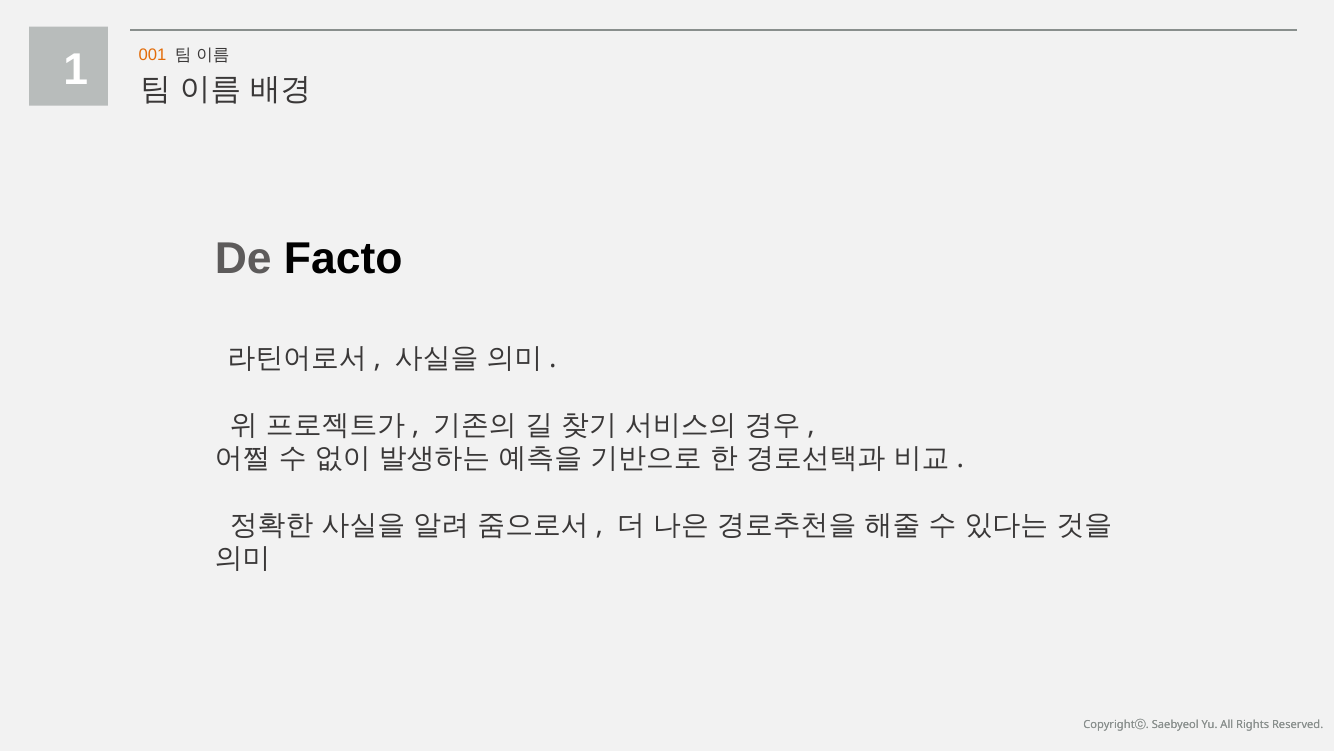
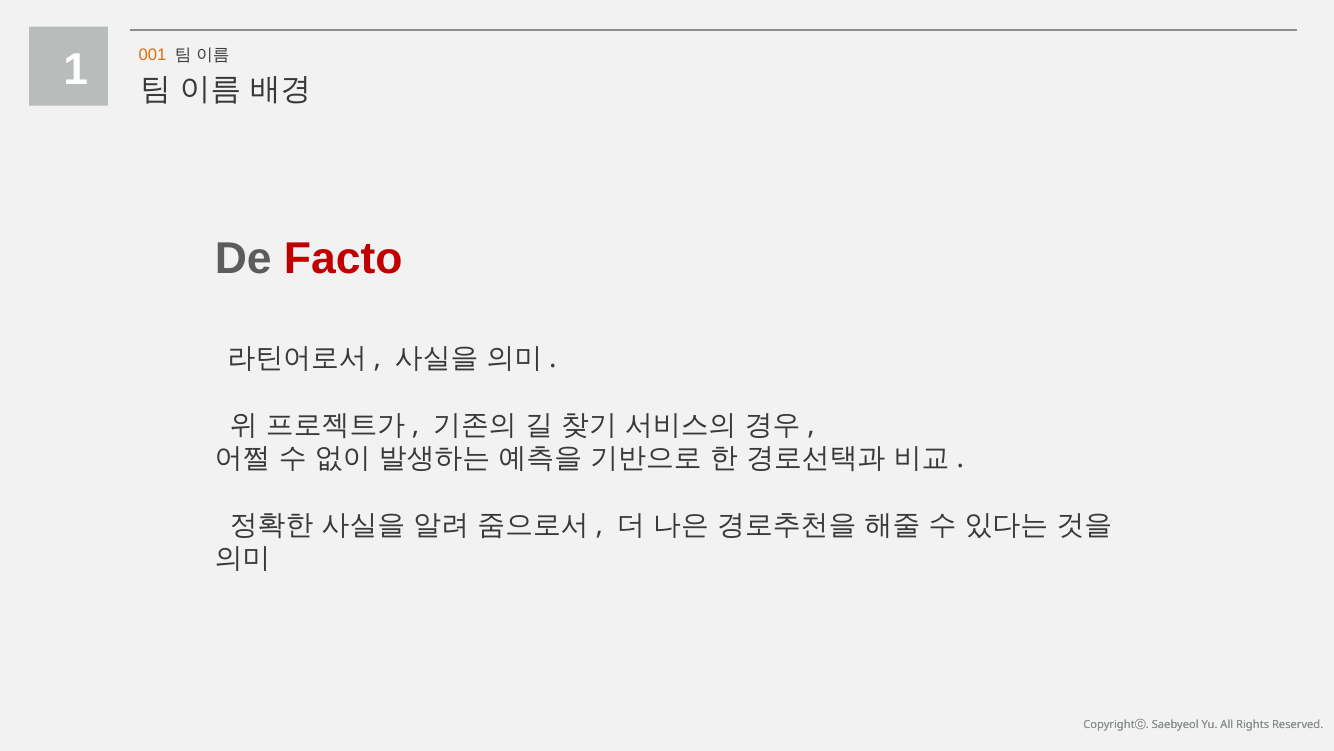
Facto colour: black -> red (343, 259)
